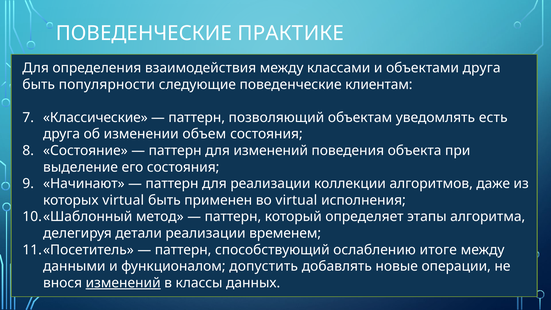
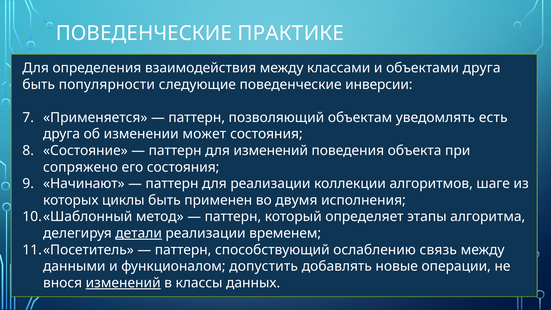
клиентам: клиентам -> инверсии (379, 84)
Классические: Классические -> Применяется (95, 118)
объем: объем -> может (204, 134)
выделение: выделение -> сопряжено (81, 167)
даже: даже -> шаге (493, 184)
которых virtual: virtual -> циклы (123, 200)
во virtual: virtual -> двумя (296, 200)
детали underline: none -> present (139, 233)
итоге: итоге -> связь (438, 250)
